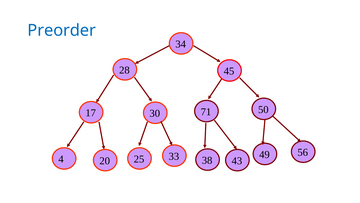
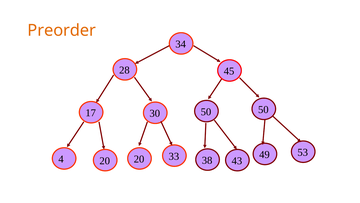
Preorder colour: blue -> orange (62, 30)
30 71: 71 -> 50 (206, 112)
56: 56 -> 53 (303, 152)
20 25: 25 -> 20 (139, 159)
